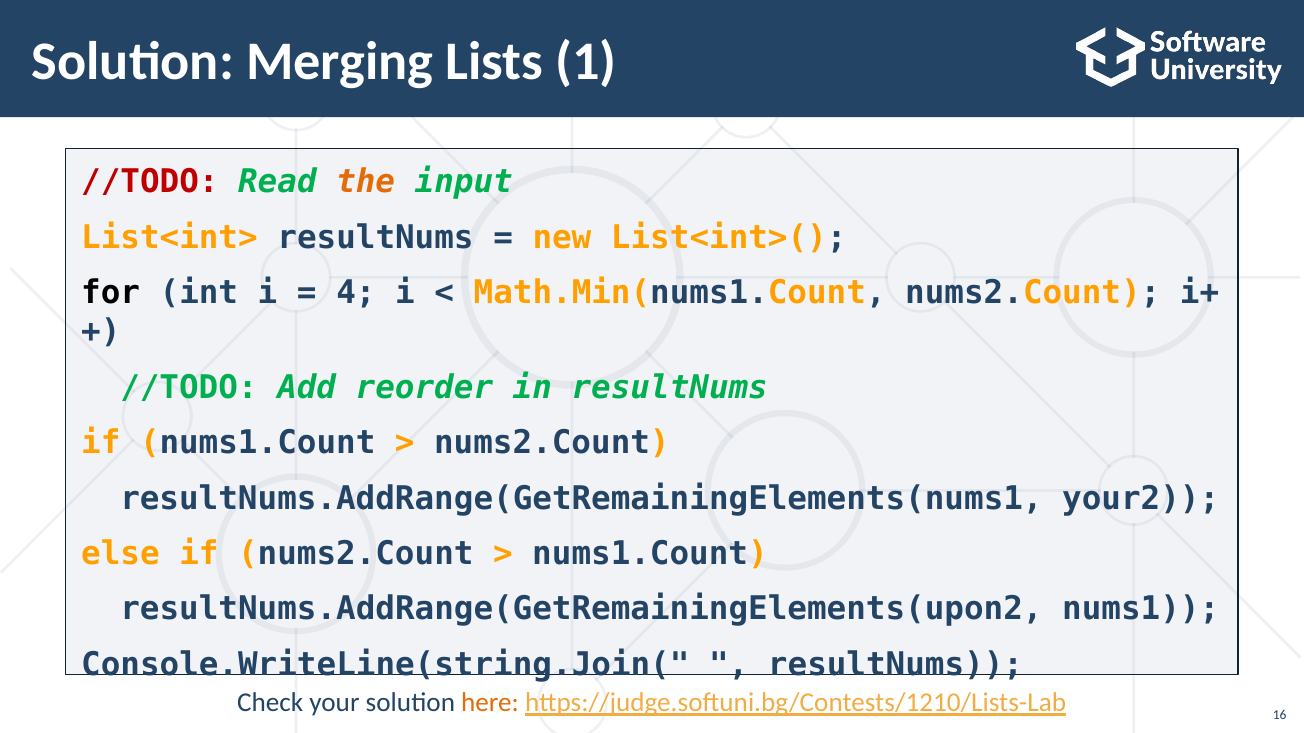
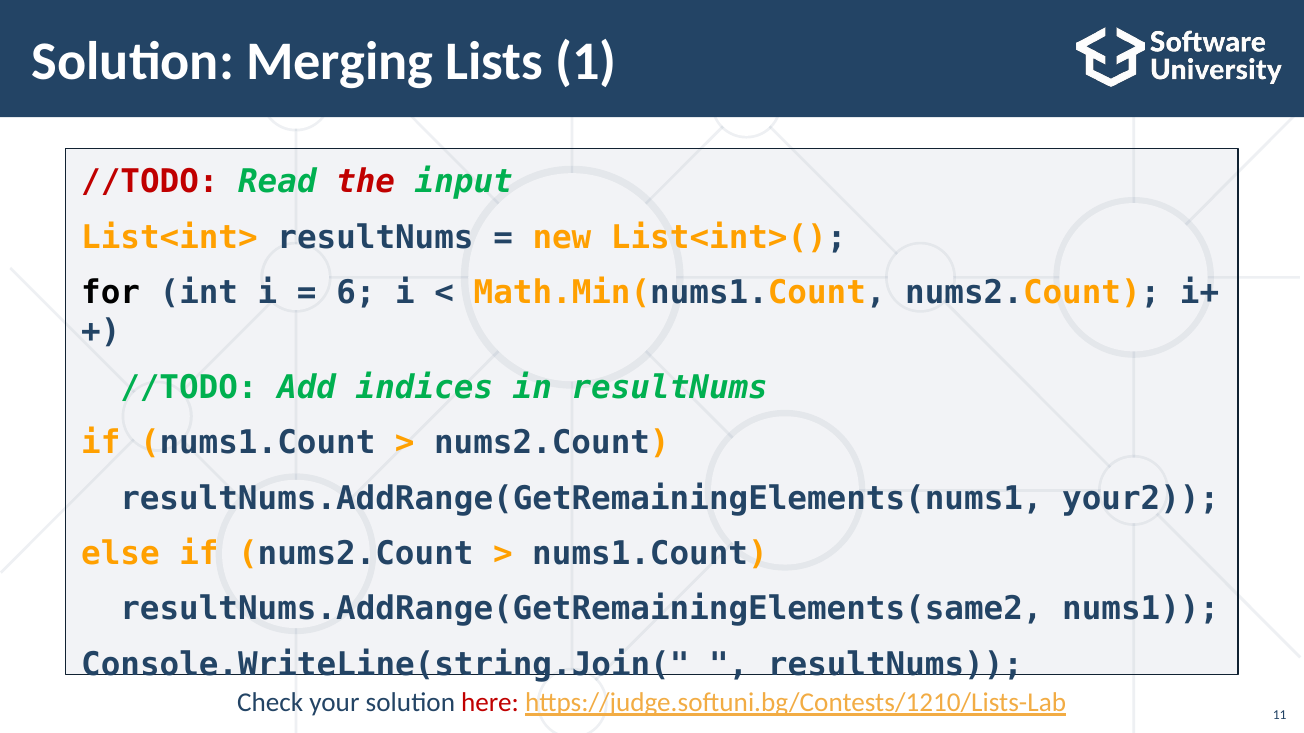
the colour: orange -> red (366, 182)
4: 4 -> 6 (356, 293)
reorder: reorder -> indices (424, 388)
resultNums.AddRange(GetRemainingElements(upon2: resultNums.AddRange(GetRemainingElements(upon2 -> resultNums.AddRange(GetRemainingElements(same2 (581, 609)
here colour: orange -> red (490, 703)
16: 16 -> 11 (1280, 715)
